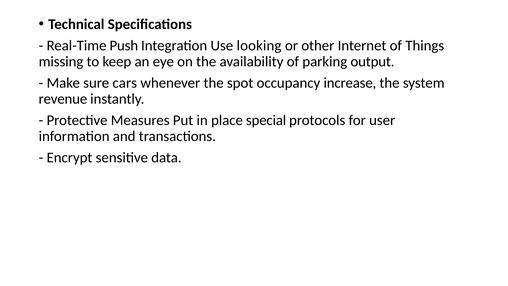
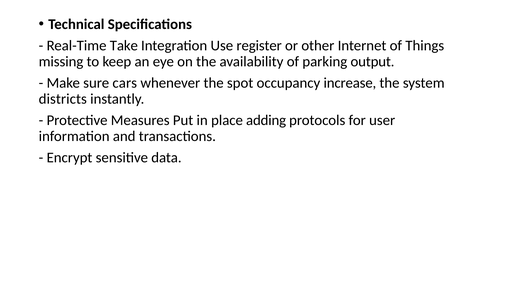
Push: Push -> Take (124, 46)
looking: looking -> register (259, 46)
revenue: revenue -> districts (63, 99)
special: special -> adding (266, 120)
